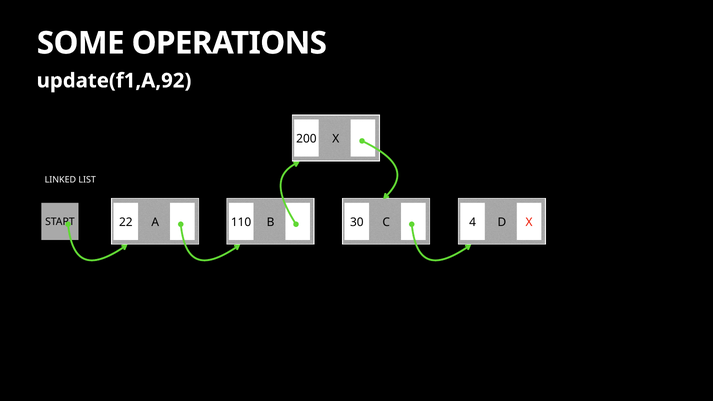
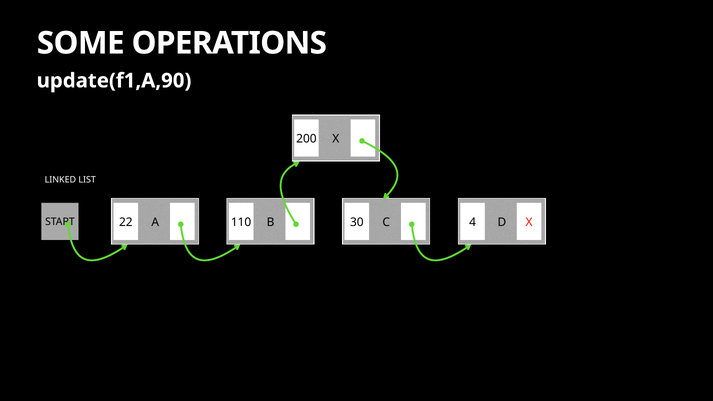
update(f1,A,92: update(f1,A,92 -> update(f1,A,90 (114, 81)
